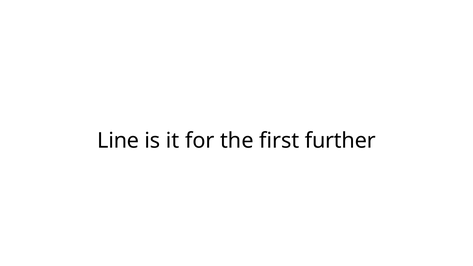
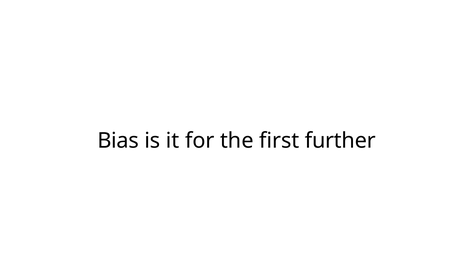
Line: Line -> Bias (118, 141)
